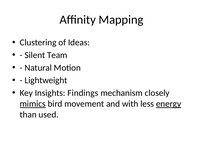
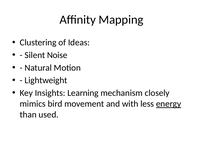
Team: Team -> Noise (57, 55)
Findings: Findings -> Learning (83, 93)
mimics underline: present -> none (33, 104)
